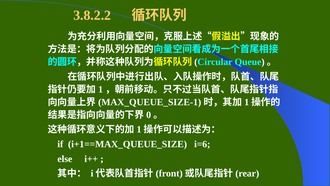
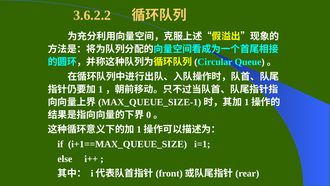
3.8.2.2: 3.8.2.2 -> 3.6.2.2 (92, 15)
i=6: i=6 -> i=1 (202, 144)
